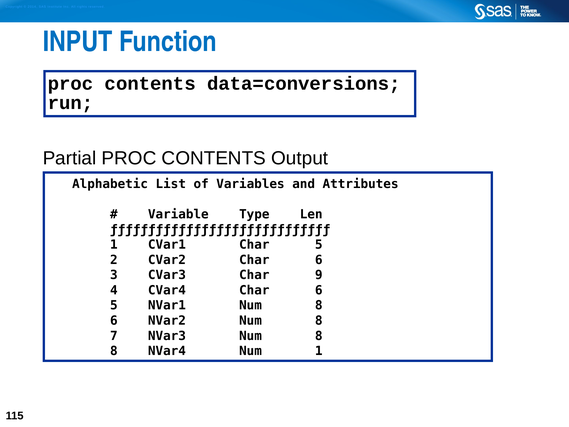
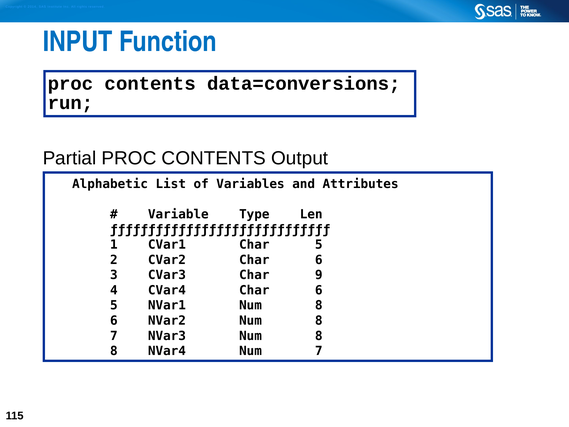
Num 1: 1 -> 7 (319, 351)
